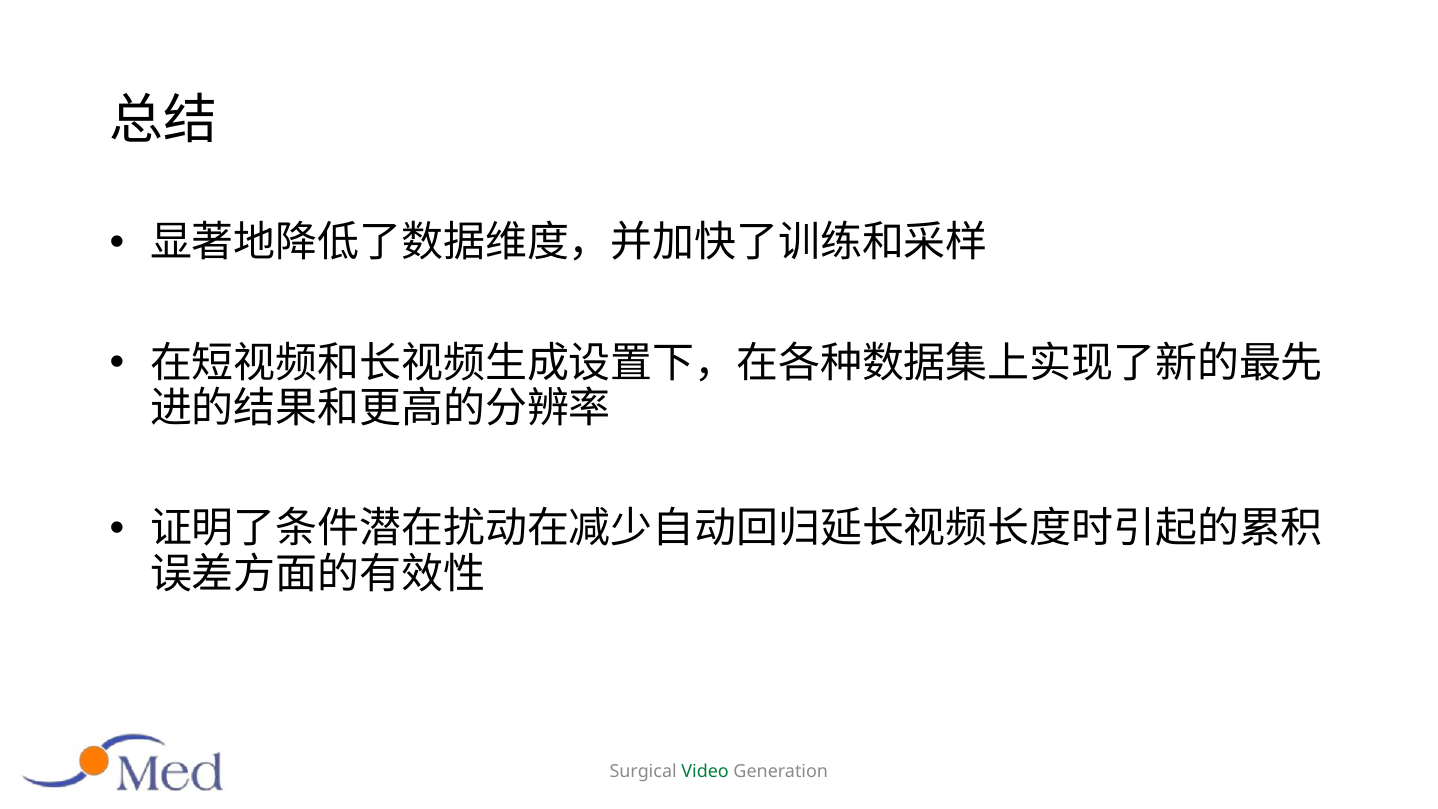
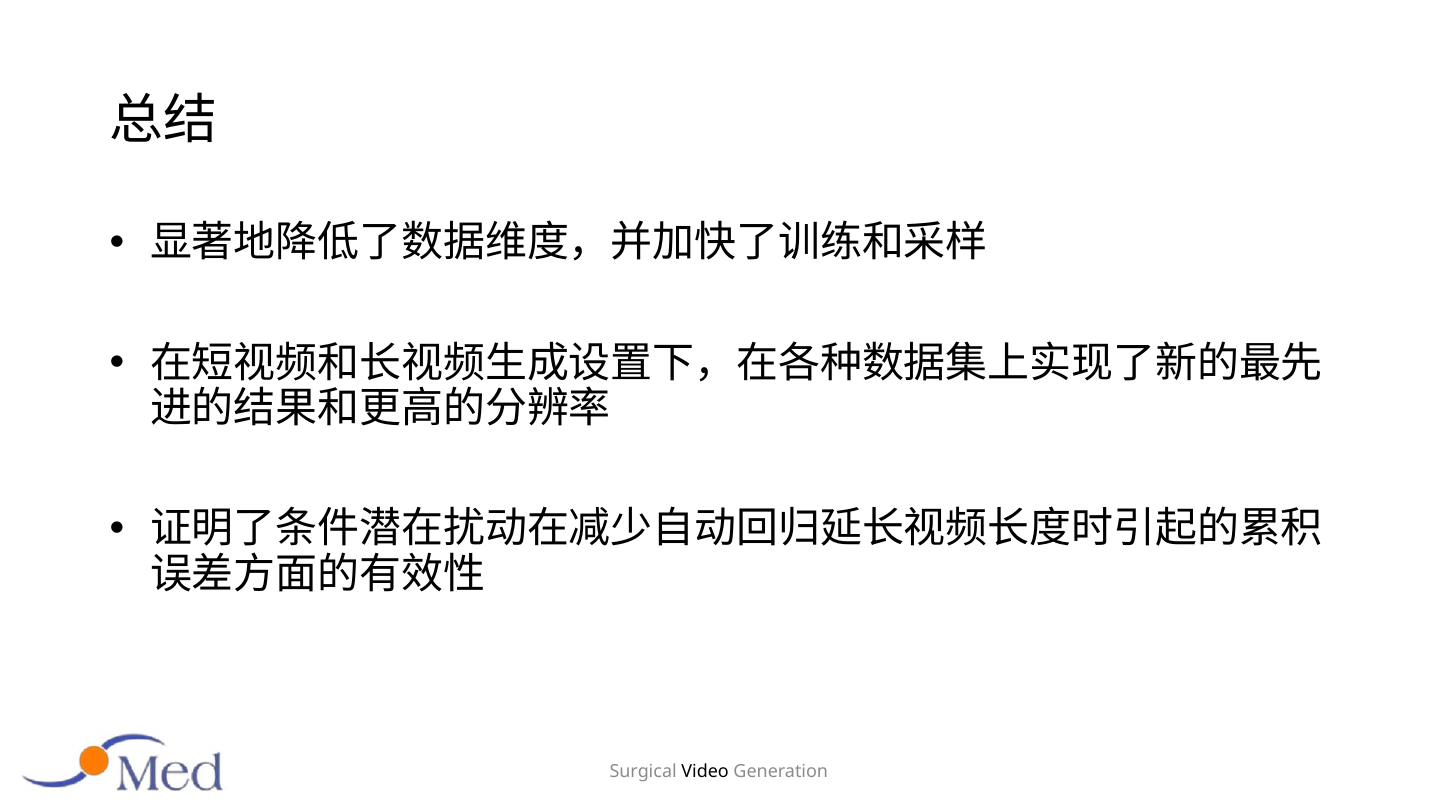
Video colour: green -> black (705, 771)
